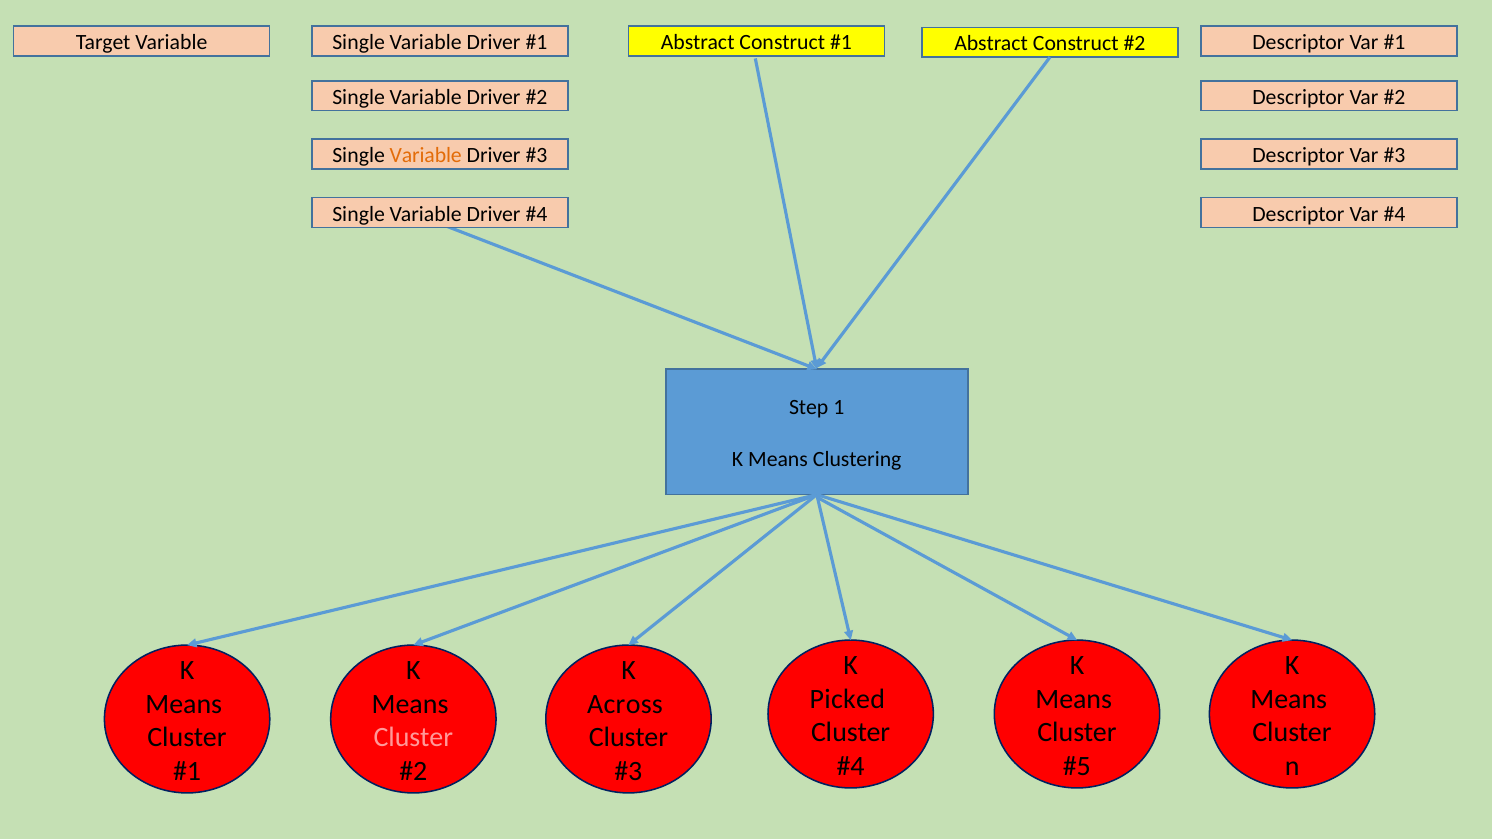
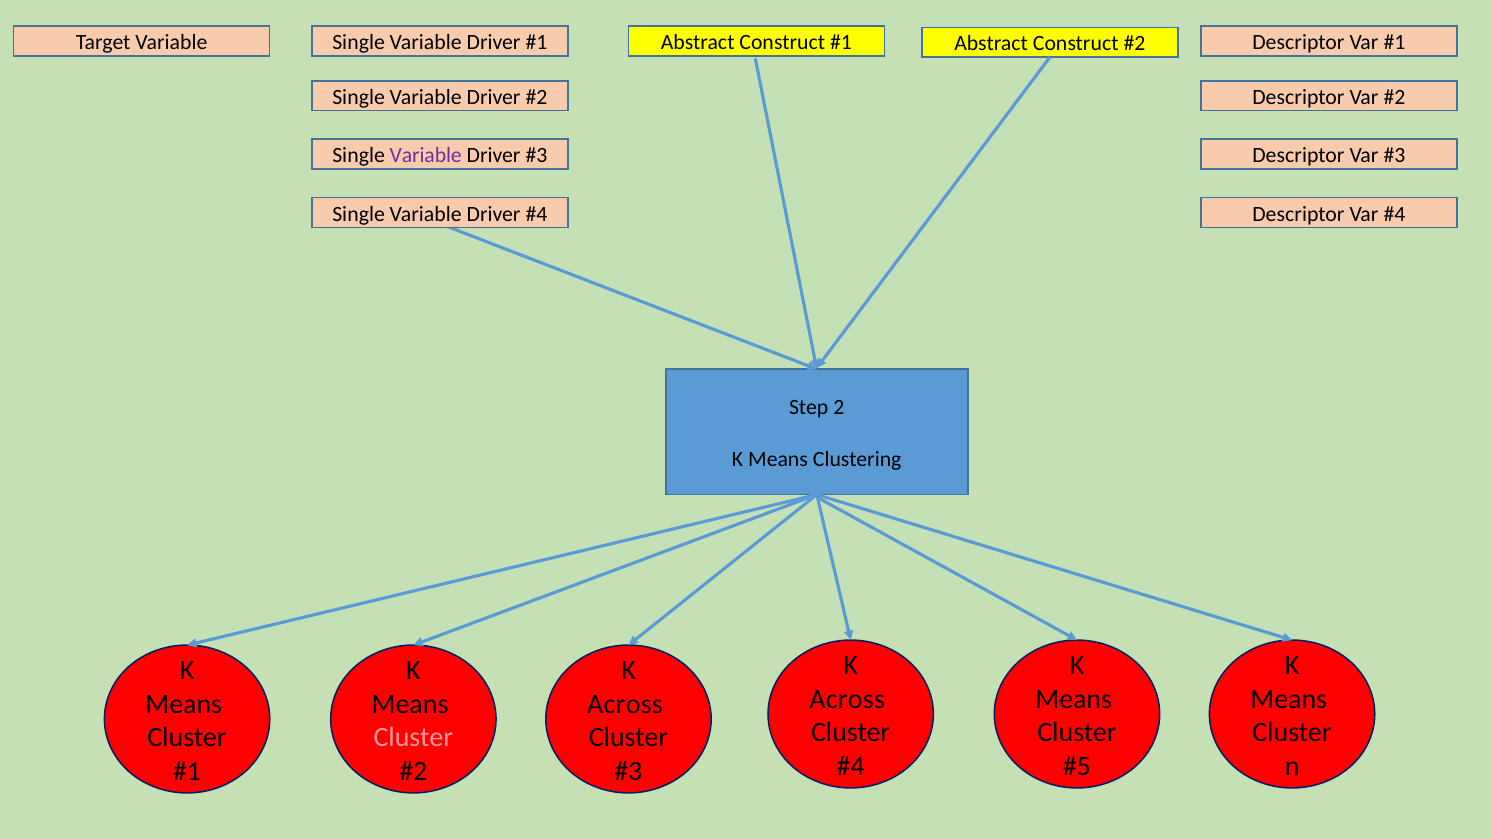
Variable colour: orange -> purple (426, 156)
1: 1 -> 2 (839, 407)
Picked: Picked -> Across (847, 699)
